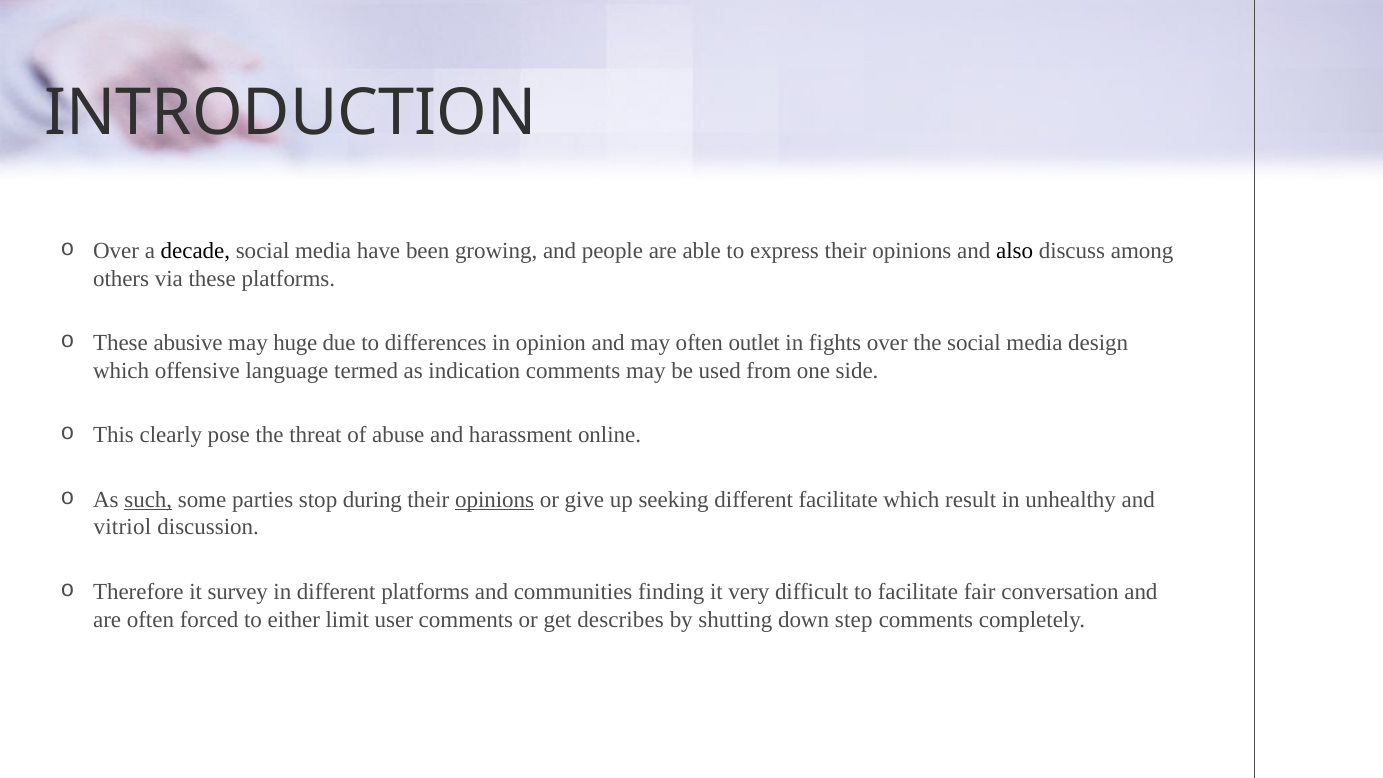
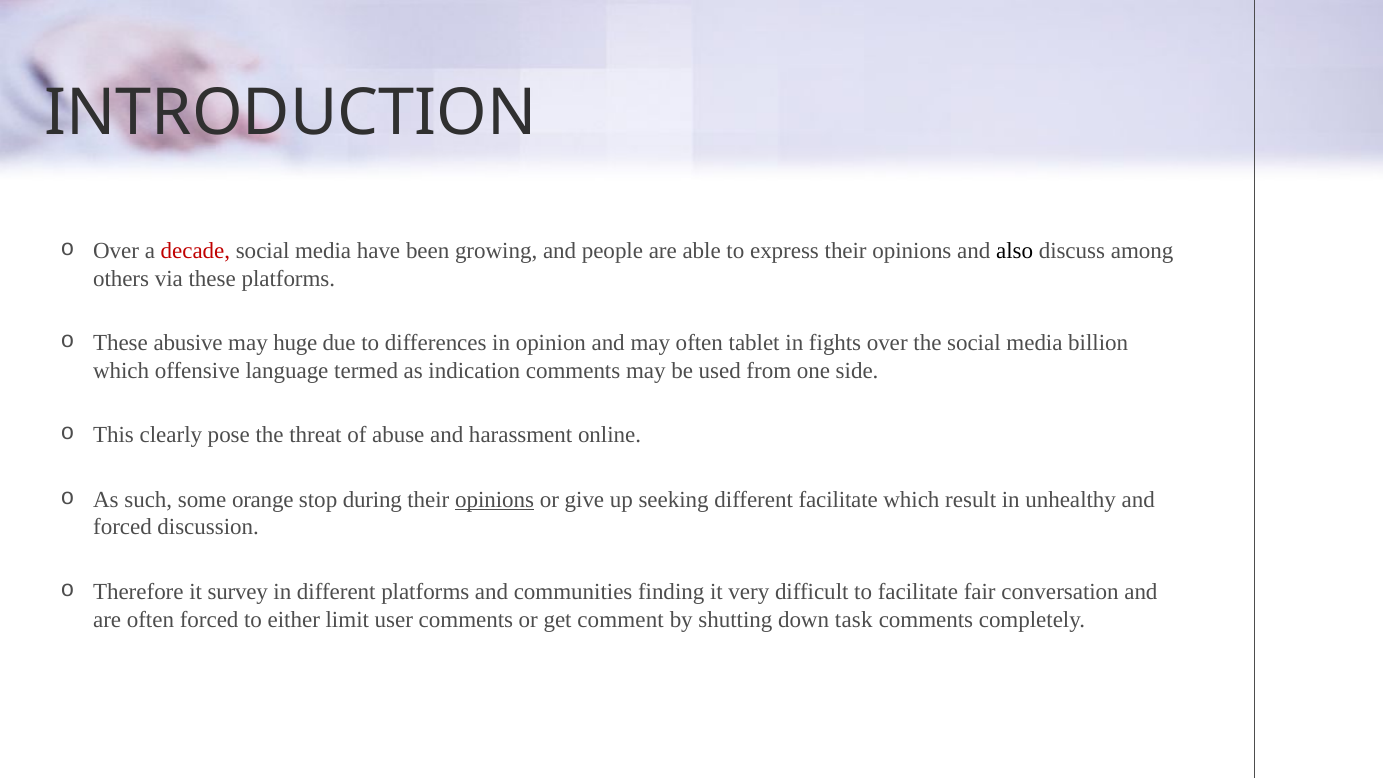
decade colour: black -> red (195, 251)
outlet: outlet -> tablet (754, 343)
design: design -> billion (1098, 343)
such underline: present -> none (148, 500)
parties: parties -> orange (263, 500)
vitriol: vitriol -> forced (122, 527)
describes: describes -> comment (621, 619)
step: step -> task (854, 619)
